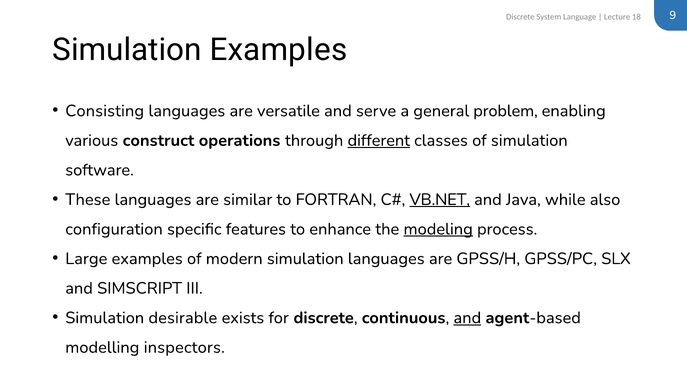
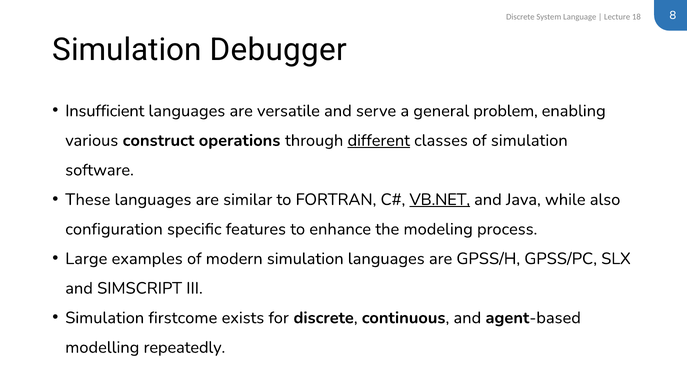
9: 9 -> 8 (673, 15)
Simulation Examples: Examples -> Debugger (278, 50)
Consisting: Consisting -> Insufficient (105, 111)
modeling underline: present -> none (438, 229)
desirable: desirable -> firstcome (183, 318)
and underline: present -> none (467, 318)
inspectors: inspectors -> repeatedly (184, 348)
